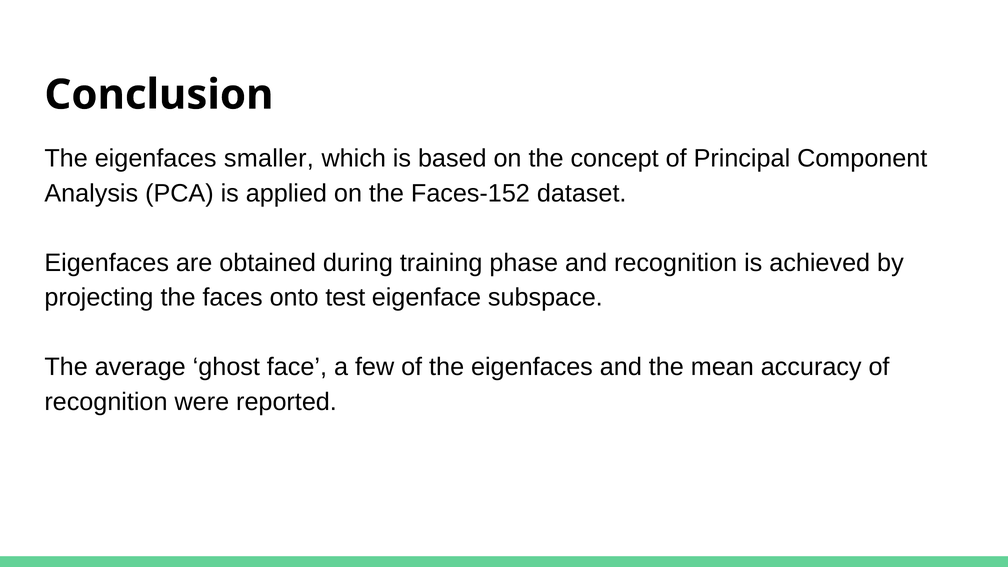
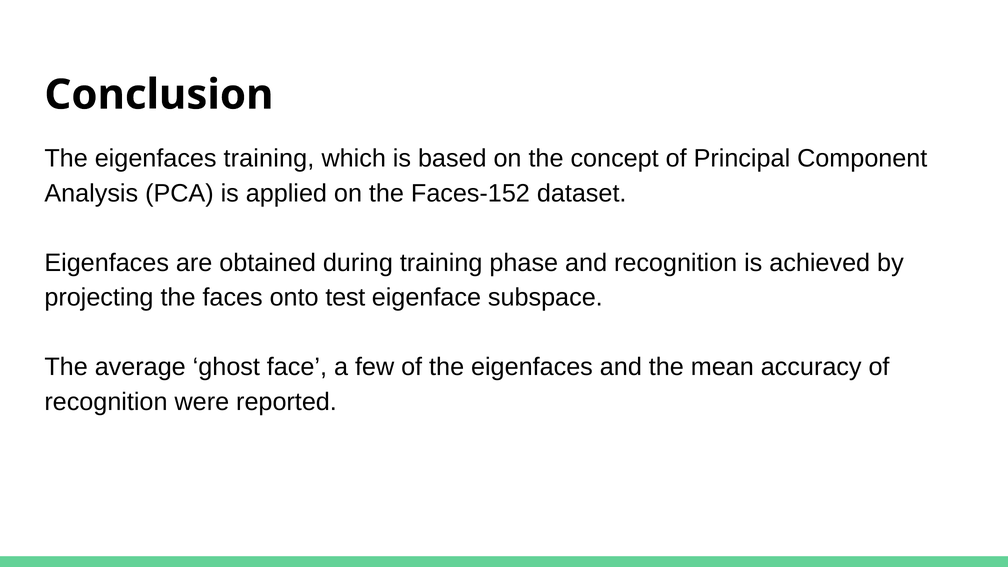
eigenfaces smaller: smaller -> training (269, 159)
